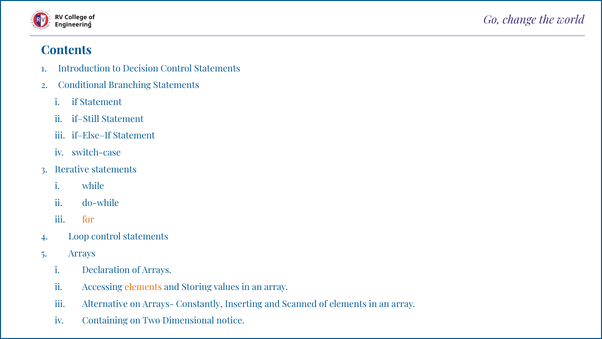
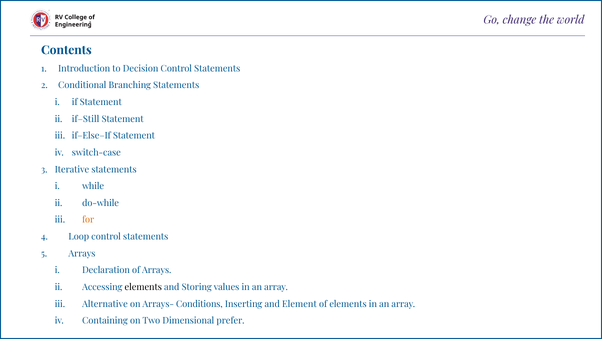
elements colour: orange -> black (143, 287)
Constantly: Constantly -> Conditions (199, 304)
Scanned: Scanned -> Element (299, 304)
notice: notice -> prefer (231, 321)
